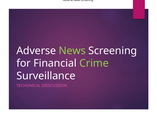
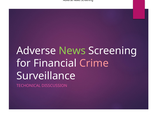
Crime colour: light green -> pink (94, 63)
